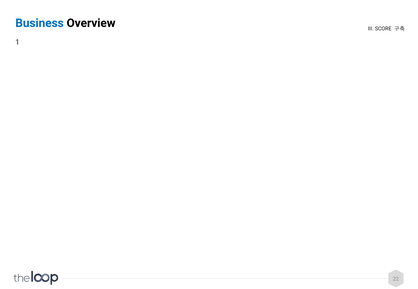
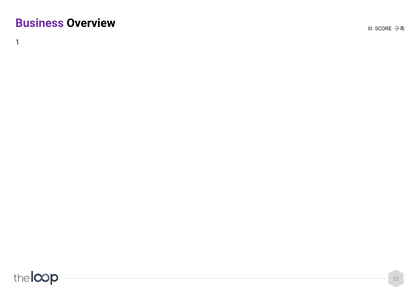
Business colour: blue -> purple (40, 23)
